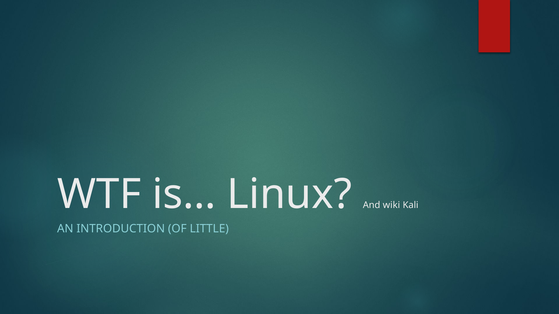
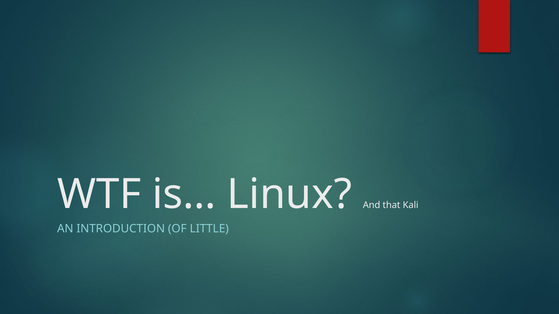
wiki: wiki -> that (391, 205)
